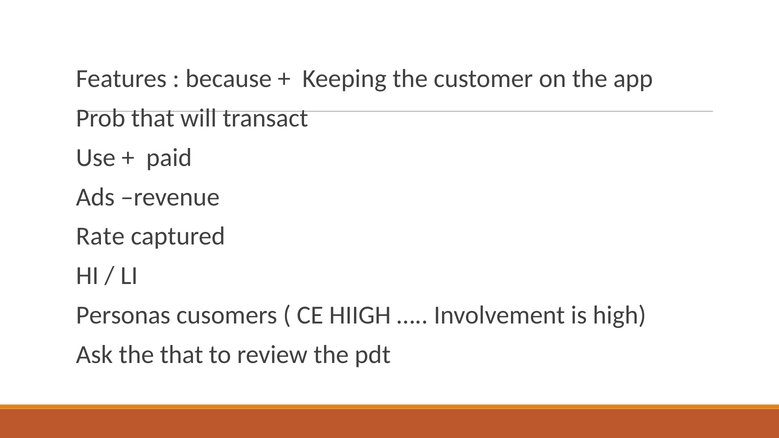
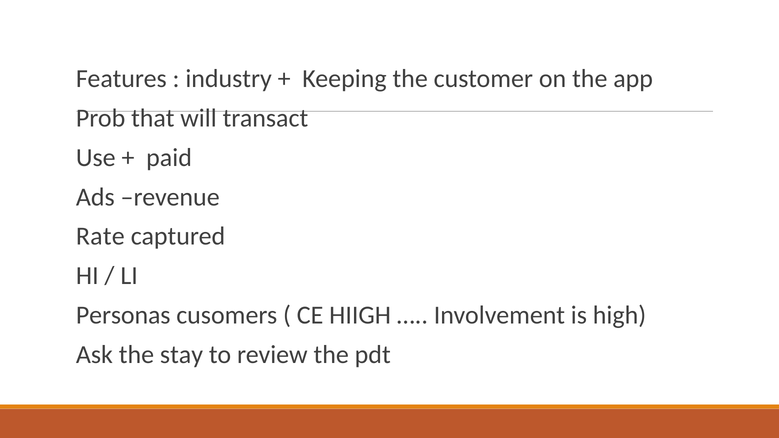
because: because -> industry (229, 79)
the that: that -> stay (182, 355)
